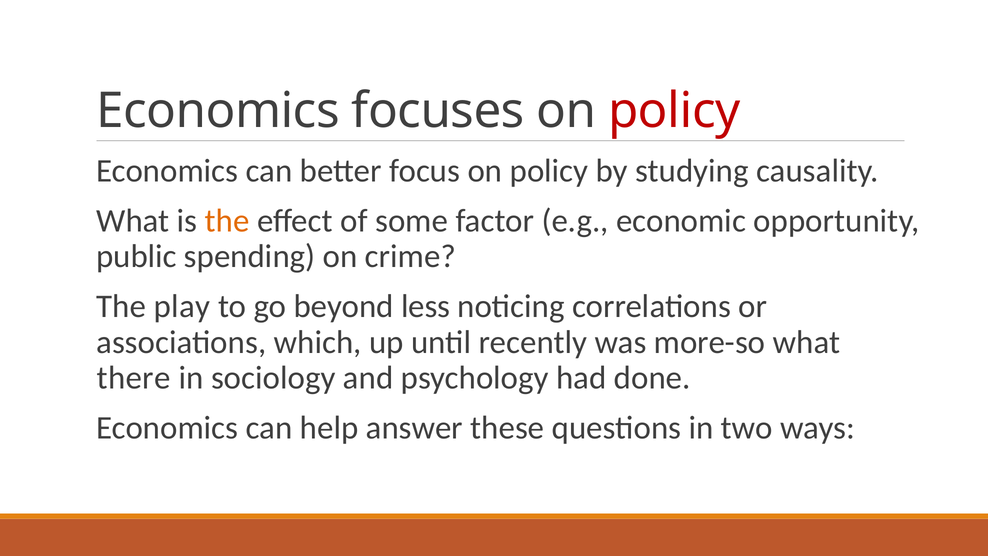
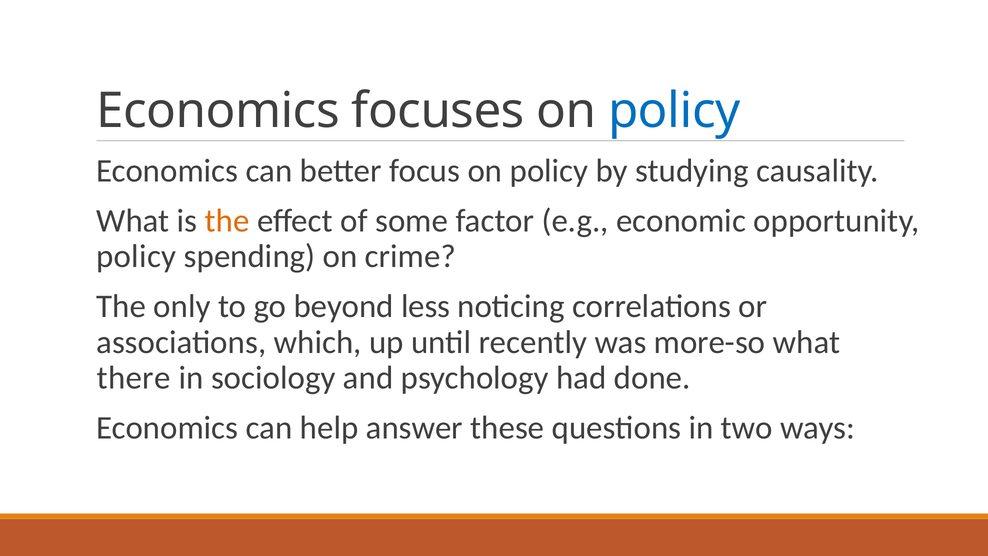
policy colour: red -> blue (674, 111)
public: public -> policy (136, 256)
play: play -> only (182, 306)
